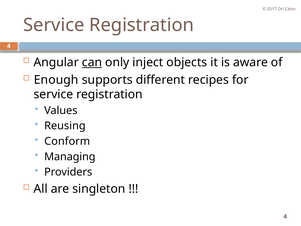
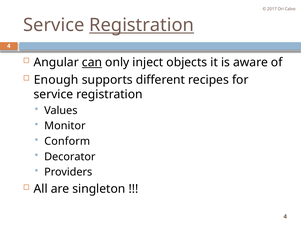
Registration underline: none -> present (142, 25)
Reusing: Reusing -> Monitor (65, 126)
Managing: Managing -> Decorator (70, 156)
